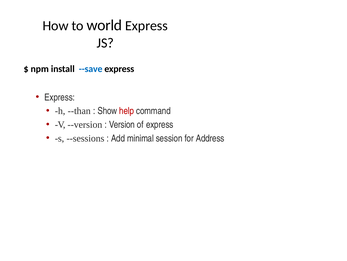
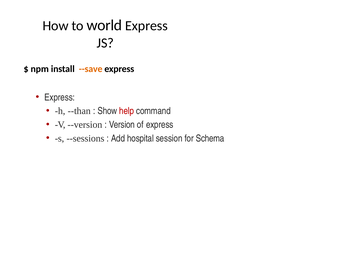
--save colour: blue -> orange (91, 69)
minimal: minimal -> hospital (140, 138)
Address: Address -> Schema (210, 138)
